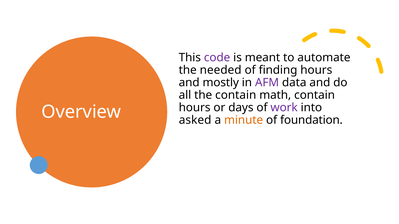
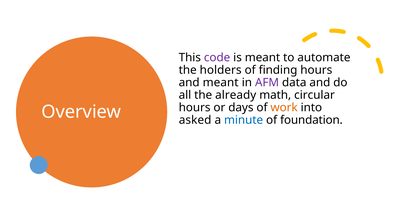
needed: needed -> holders (221, 70)
and mostly: mostly -> meant (221, 83)
the contain: contain -> already (236, 95)
math contain: contain -> circular (315, 95)
work colour: purple -> orange (284, 108)
minute colour: orange -> blue (244, 120)
